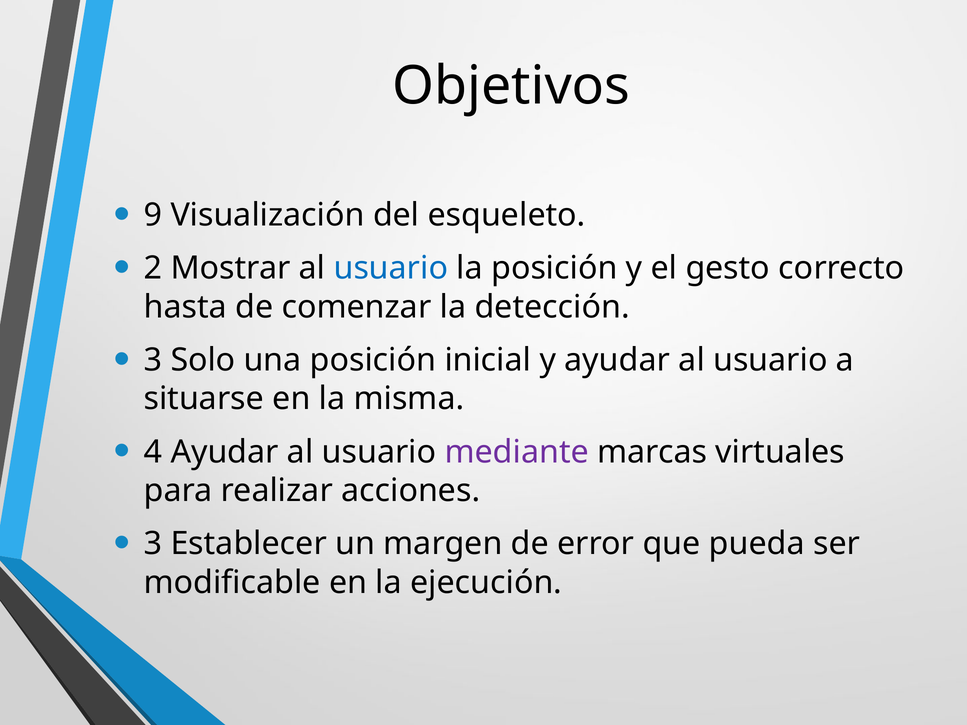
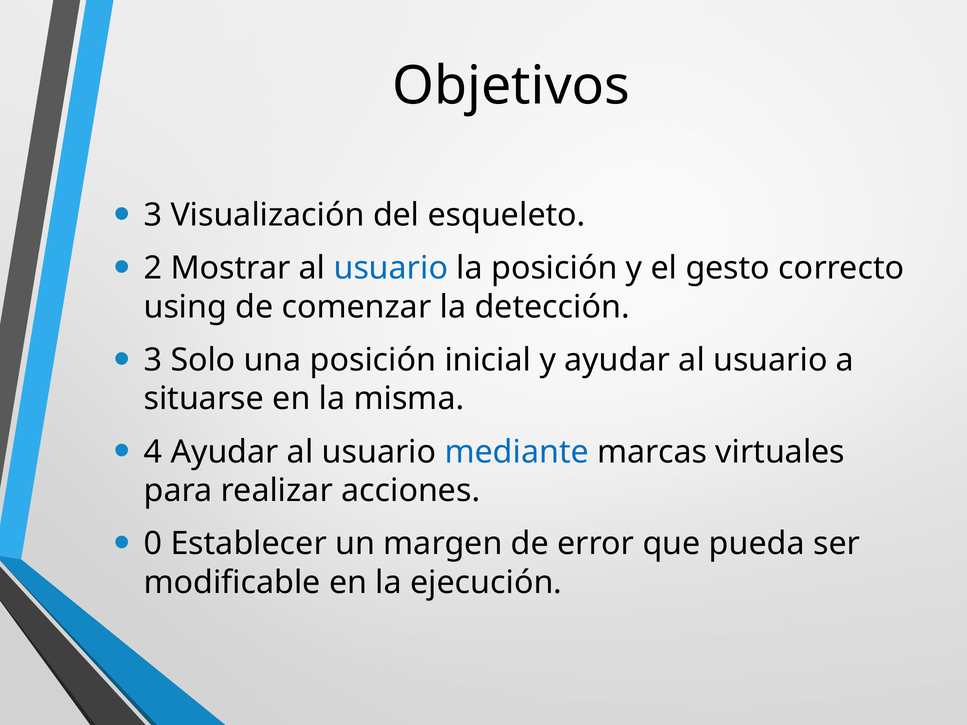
9: 9 -> 3 (153, 215)
hasta: hasta -> using (185, 307)
mediante colour: purple -> blue (517, 452)
3: 3 -> 0 (153, 544)
